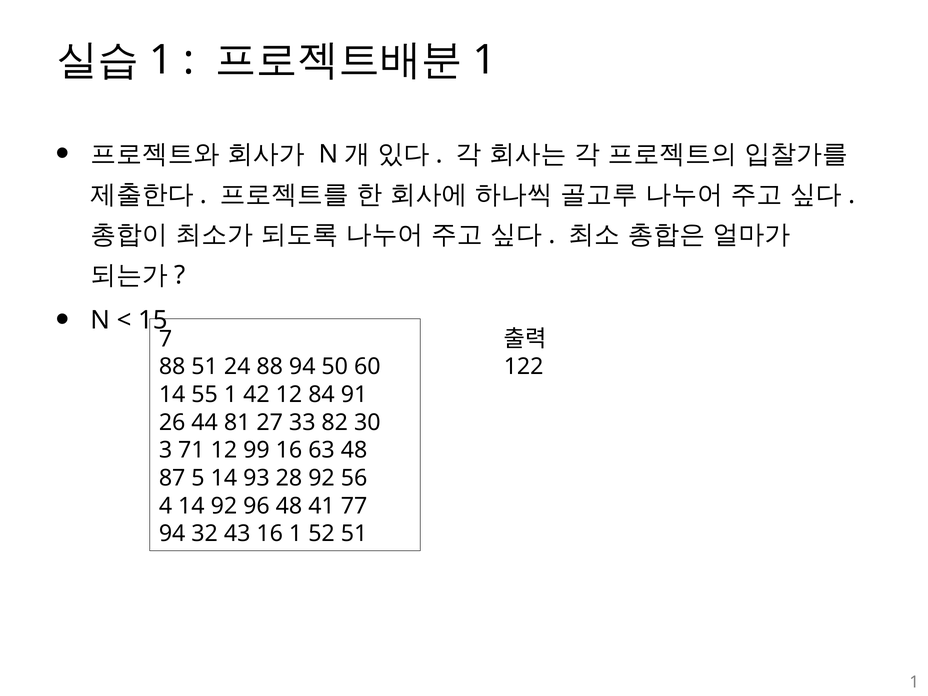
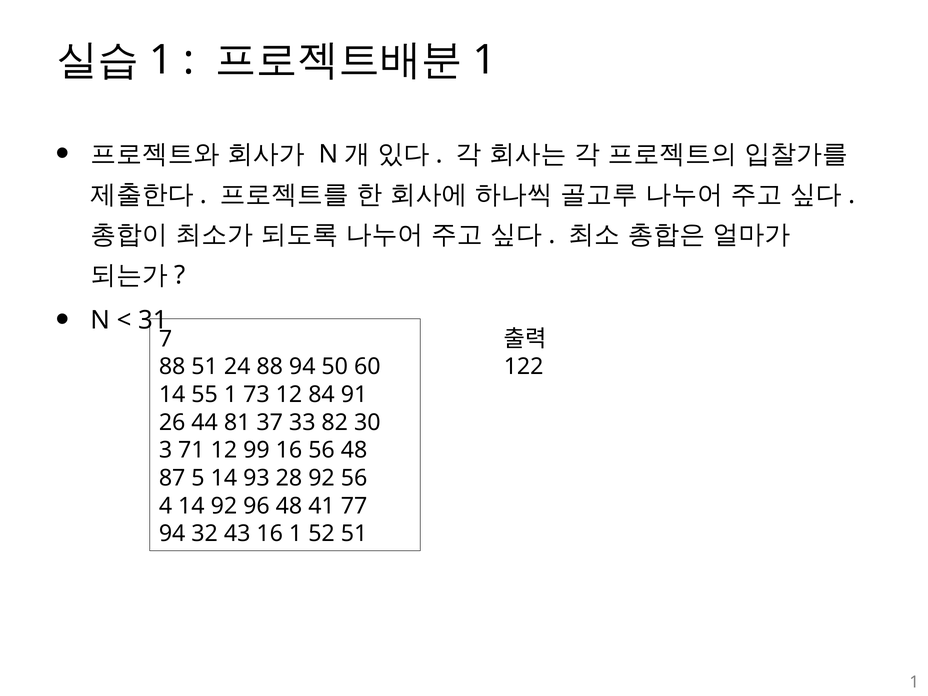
15: 15 -> 31 (153, 320)
42: 42 -> 73 (256, 395)
27: 27 -> 37 (270, 422)
16 63: 63 -> 56 (322, 450)
